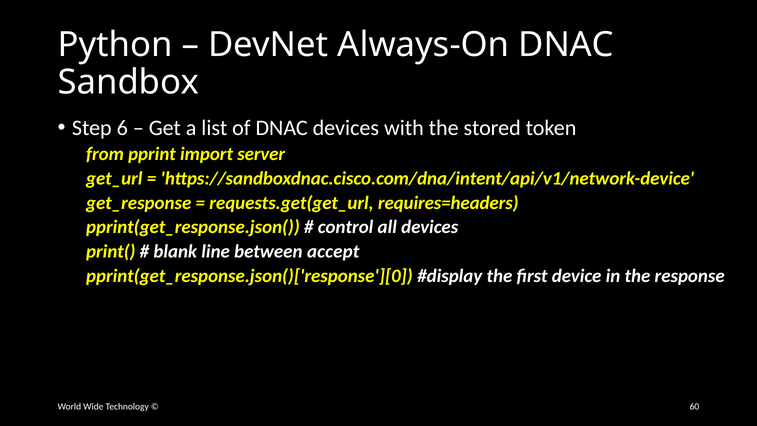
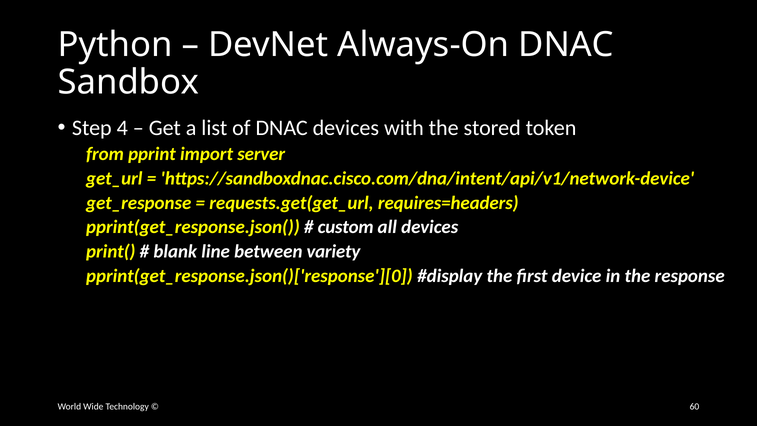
6: 6 -> 4 (122, 128)
control: control -> custom (346, 227)
accept: accept -> variety (333, 251)
